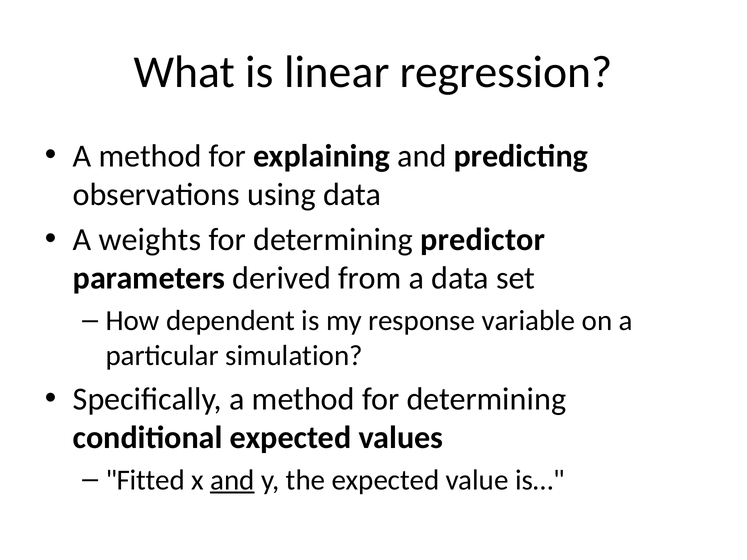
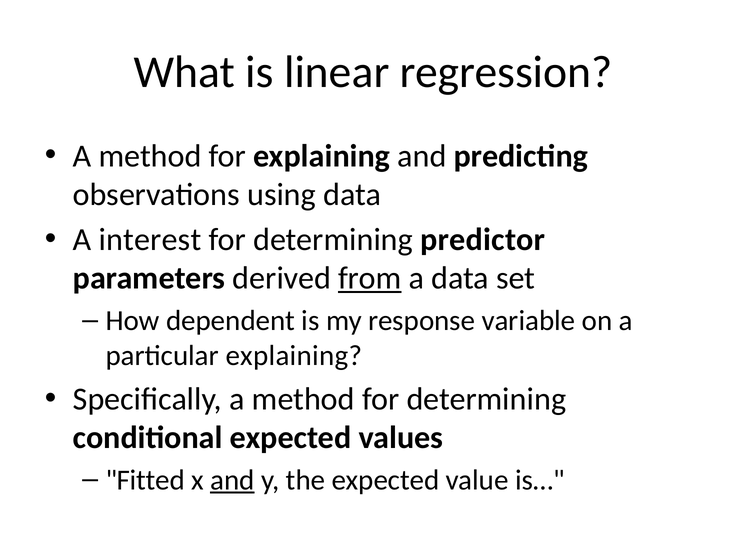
weights: weights -> interest (150, 240)
from underline: none -> present (370, 279)
particular simulation: simulation -> explaining (294, 356)
